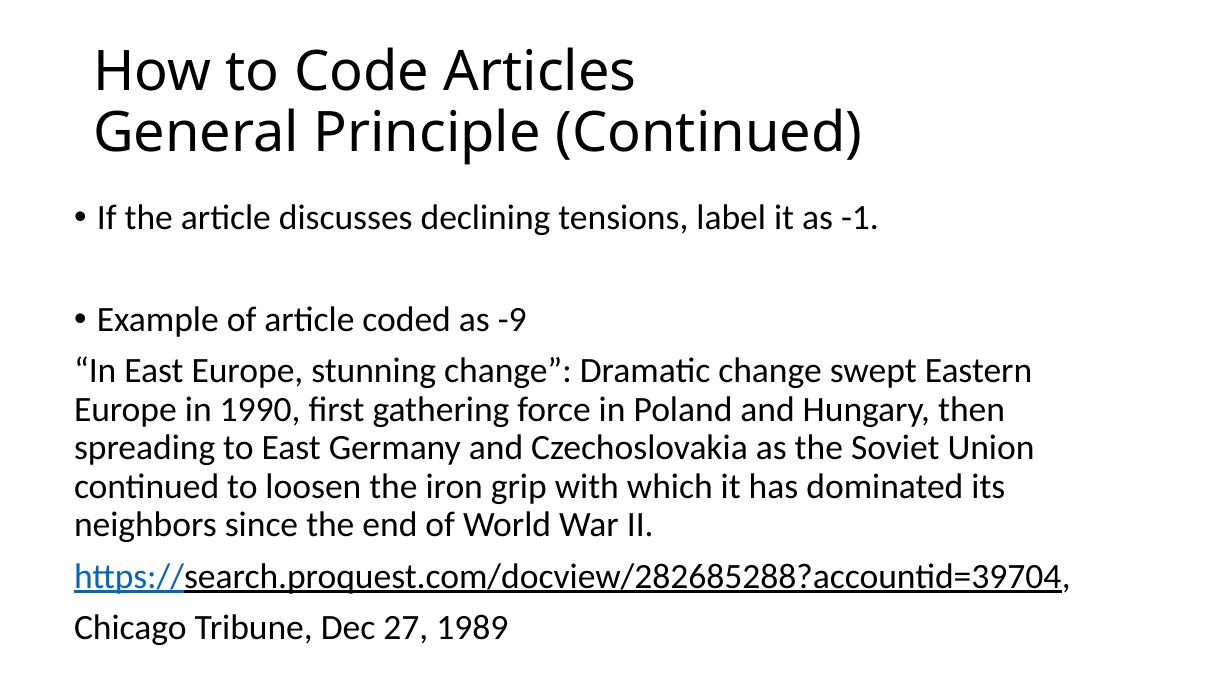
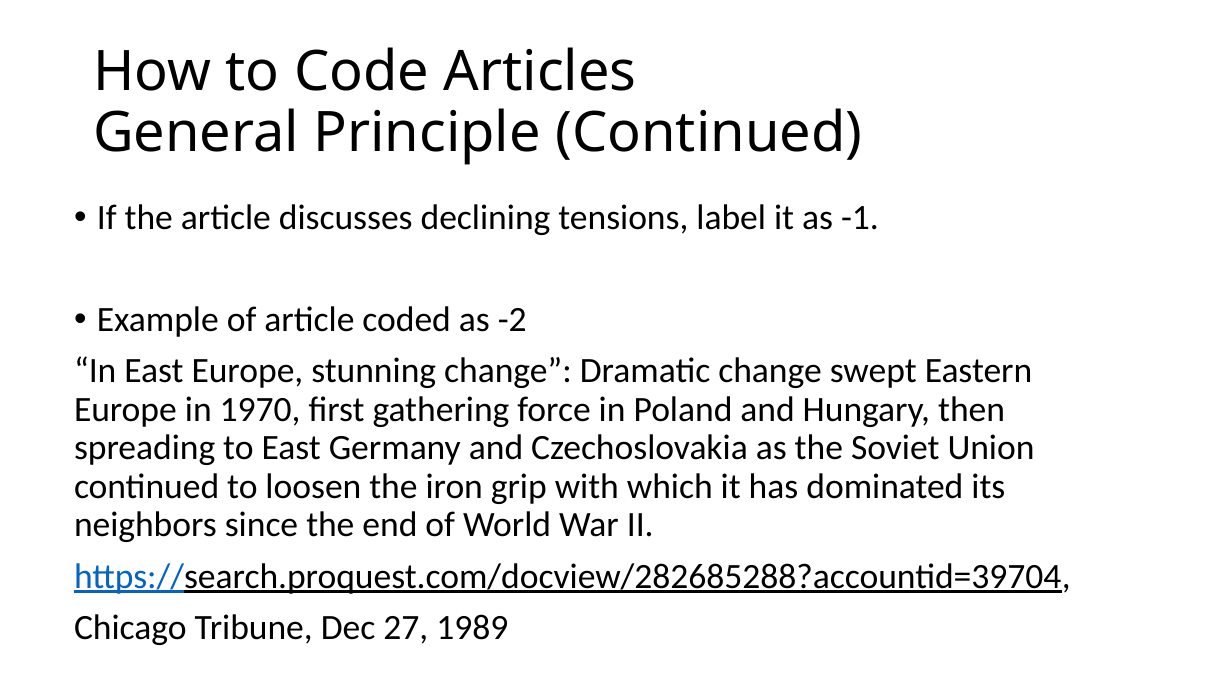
-9: -9 -> -2 (512, 320)
1990: 1990 -> 1970 (260, 410)
